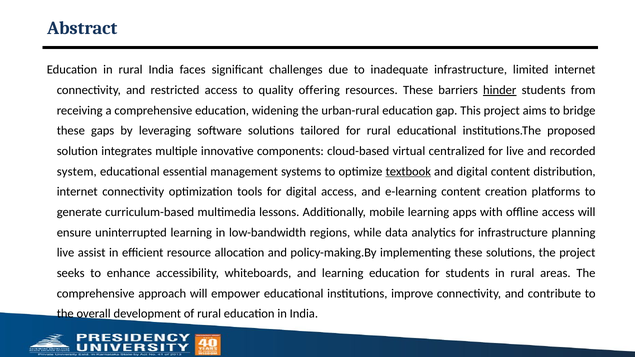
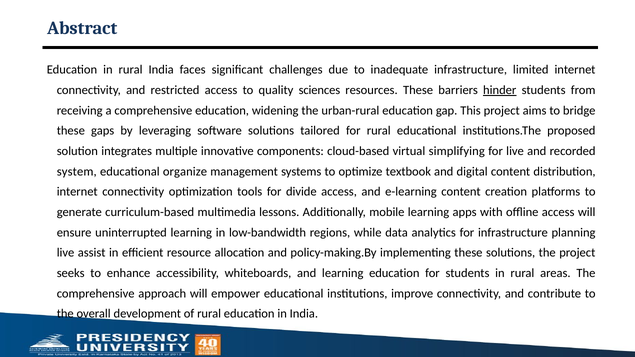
offering: offering -> sciences (319, 90)
centralized: centralized -> simplifying (457, 151)
essential: essential -> organize (185, 171)
textbook underline: present -> none (408, 171)
for digital: digital -> divide (301, 192)
